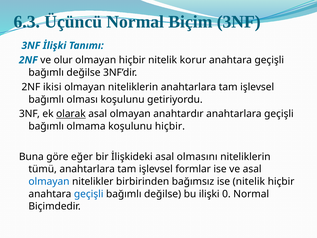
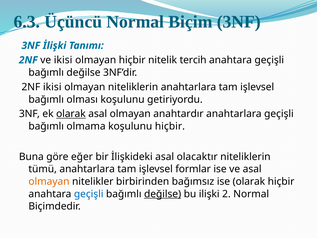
ve olur: olur -> ikisi (63, 60)
korur: korur -> tercih (193, 60)
olmasını: olmasını -> olacaktır (197, 156)
olmayan colour: blue -> orange (49, 181)
ise nitelik: nitelik -> olarak (249, 181)
değilse underline: none -> present (163, 194)
0: 0 -> 2 (226, 194)
